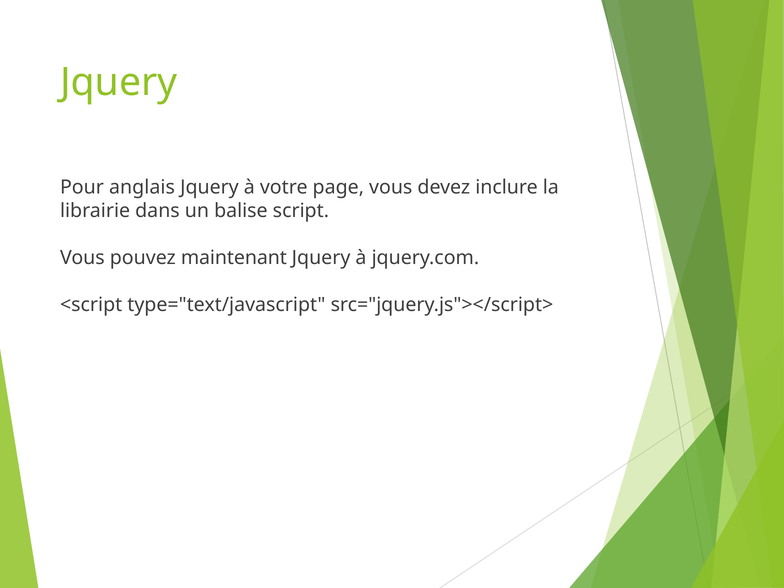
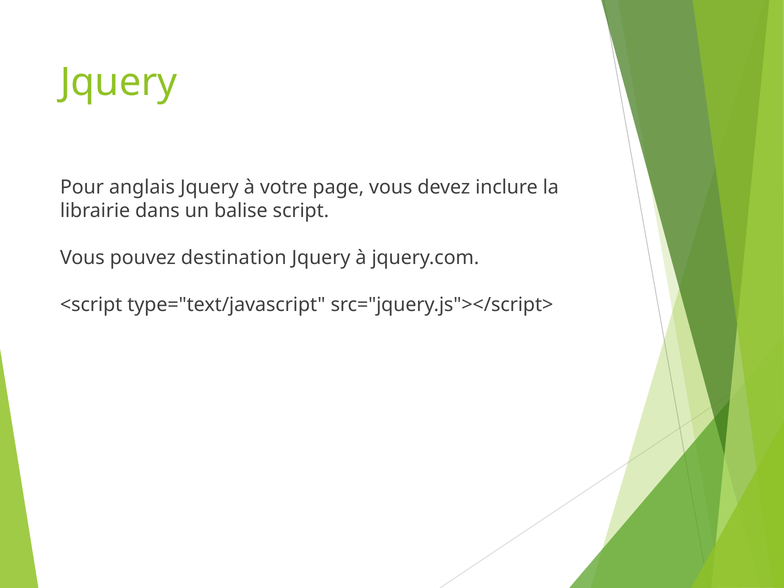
maintenant: maintenant -> destination (234, 258)
